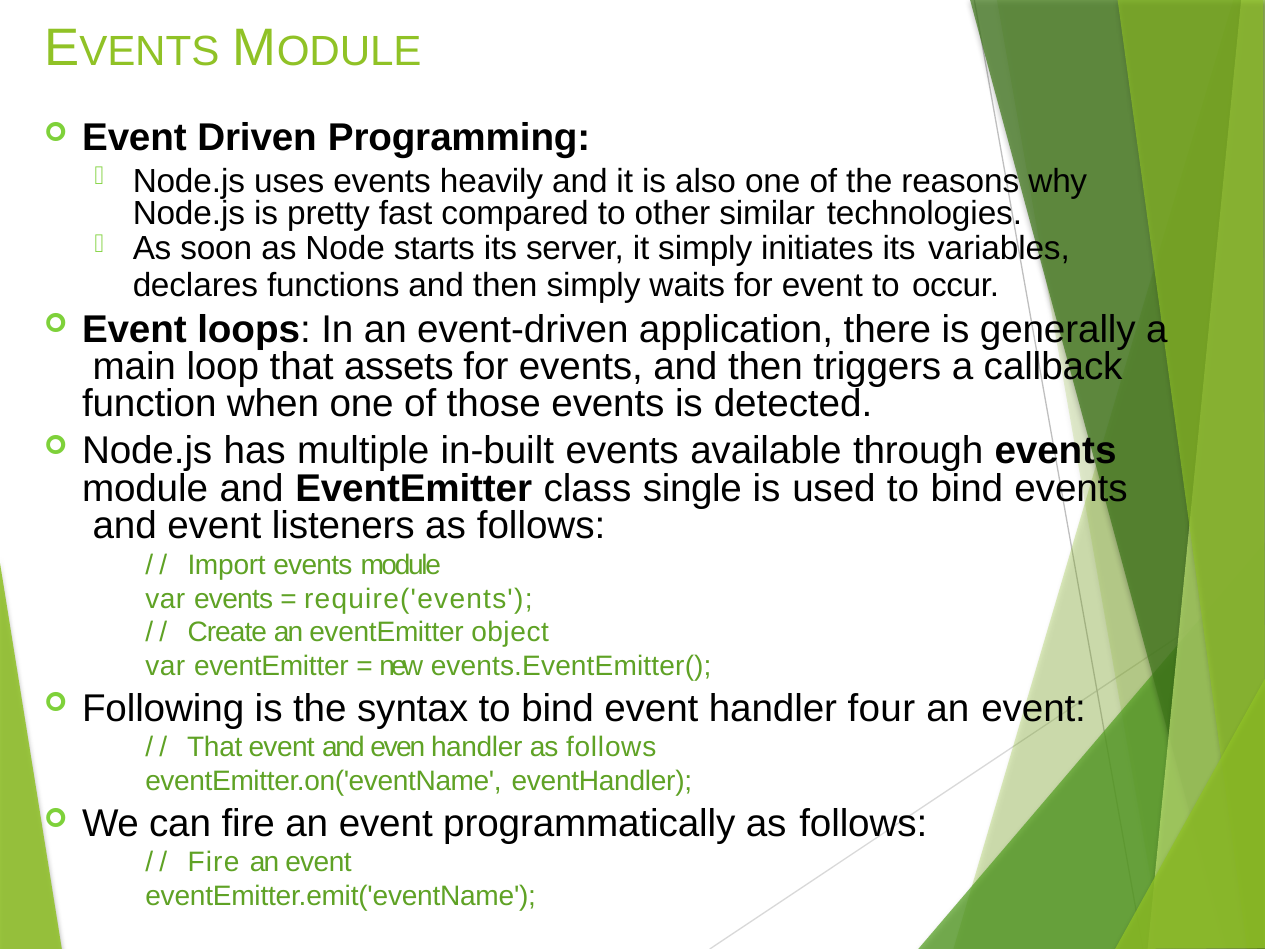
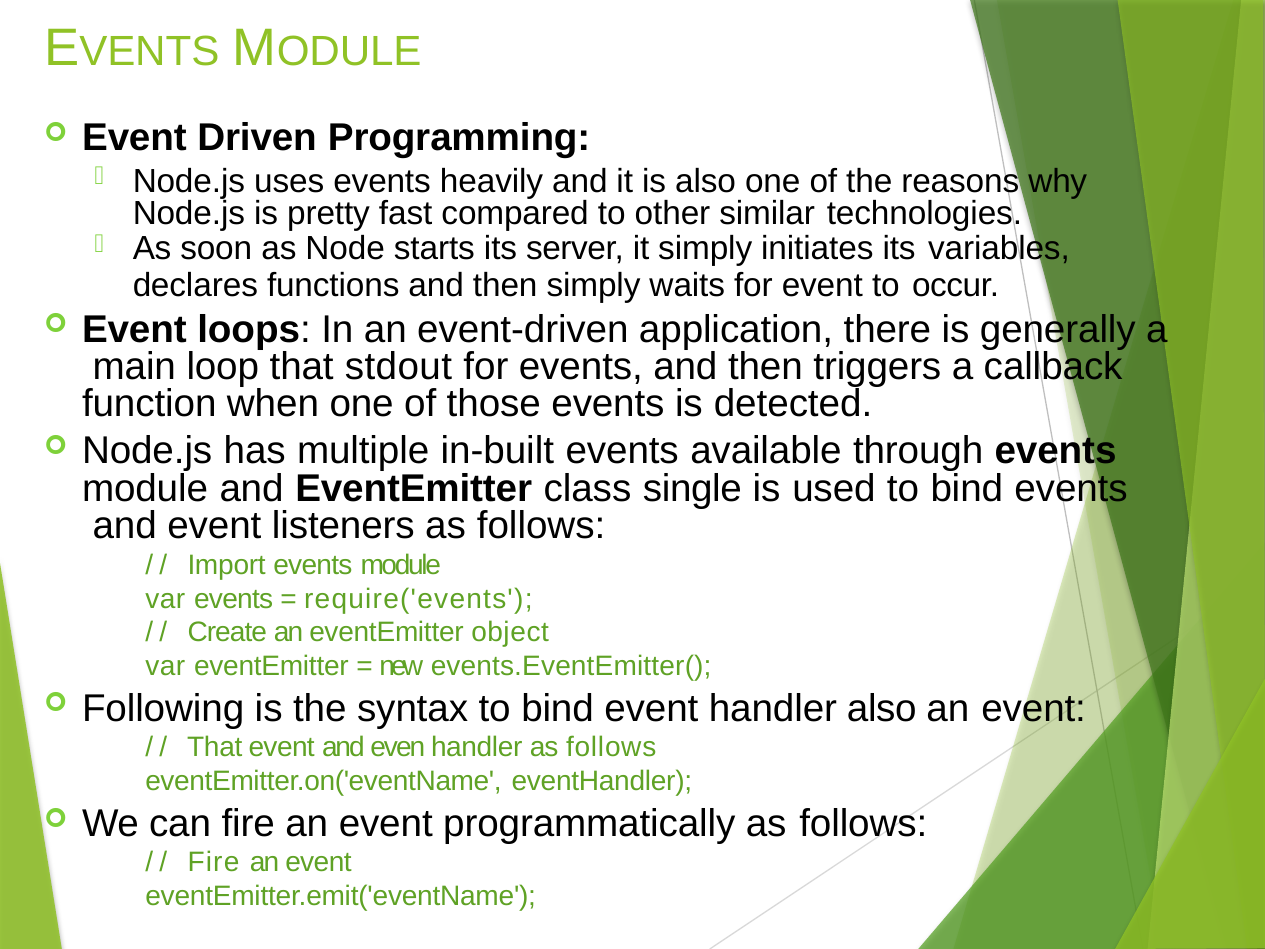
assets: assets -> stdout (399, 366)
handler four: four -> also (882, 708)
